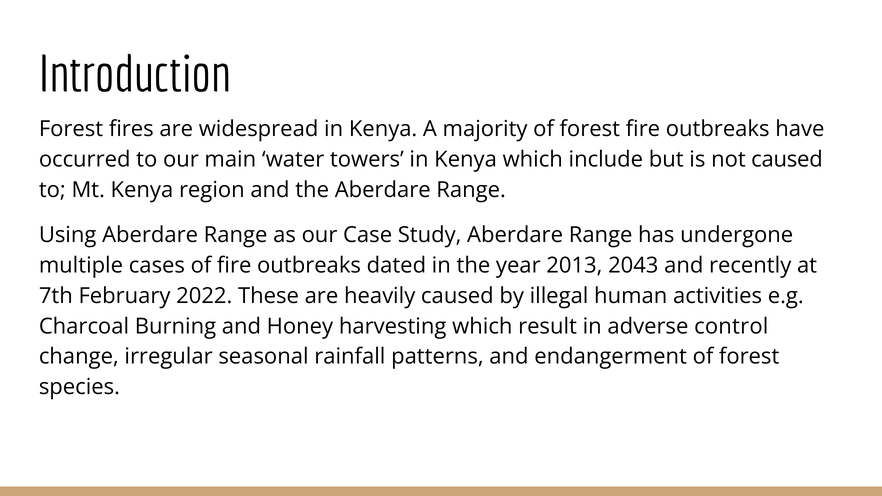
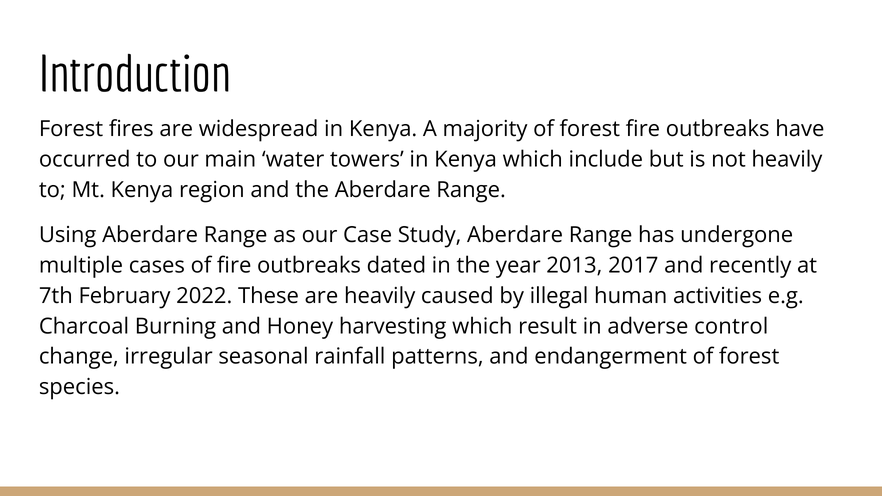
not caused: caused -> heavily (787, 160)
2043: 2043 -> 2017 (633, 266)
